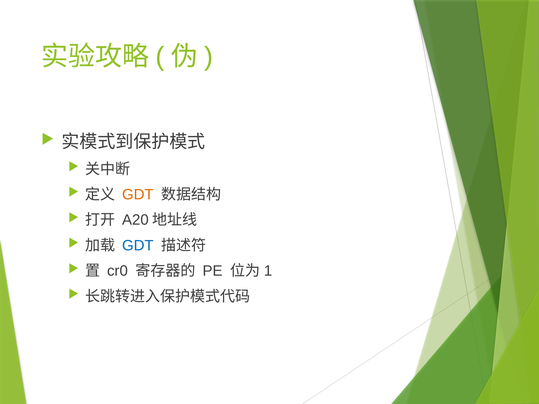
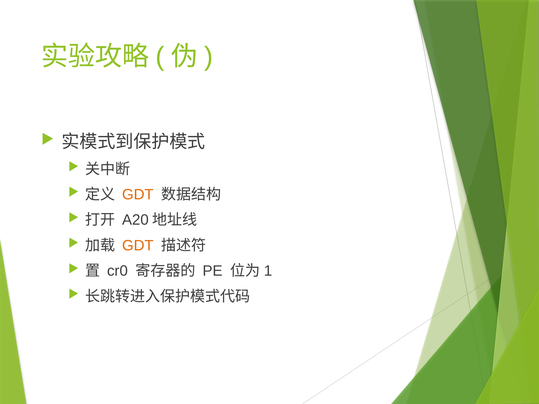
GDT colour: blue -> orange (138, 246)
